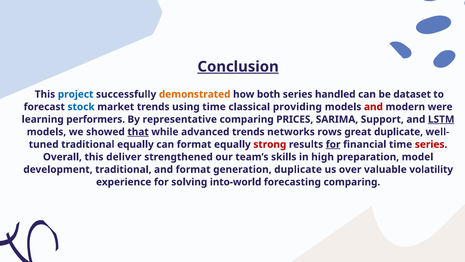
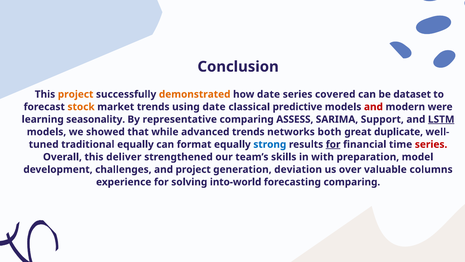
Conclusion underline: present -> none (238, 67)
project colour: blue -> orange (76, 94)
how both: both -> date (268, 94)
handled: handled -> covered (335, 94)
stock colour: blue -> orange (81, 107)
using time: time -> date (214, 107)
providing: providing -> predictive (297, 107)
performers: performers -> seasonality (96, 119)
PRICES: PRICES -> ASSESS (295, 119)
that underline: present -> none (138, 132)
rows: rows -> both (330, 132)
strong colour: red -> blue (270, 144)
high: high -> with (323, 157)
development traditional: traditional -> challenges (123, 169)
and format: format -> project (193, 169)
generation duplicate: duplicate -> deviation (298, 169)
volatility: volatility -> columns (431, 169)
